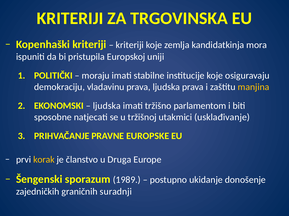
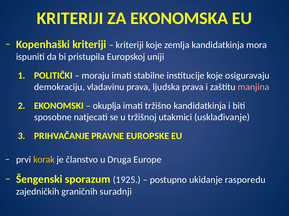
TRGOVINSKA: TRGOVINSKA -> EKONOMSKA (179, 18)
manjina colour: yellow -> pink (254, 87)
ljudska: ljudska -> okuplja (107, 106)
tržišno parlamentom: parlamentom -> kandidatkinja (200, 106)
1989: 1989 -> 1925 (127, 180)
donošenje: donošenje -> rasporedu (245, 180)
